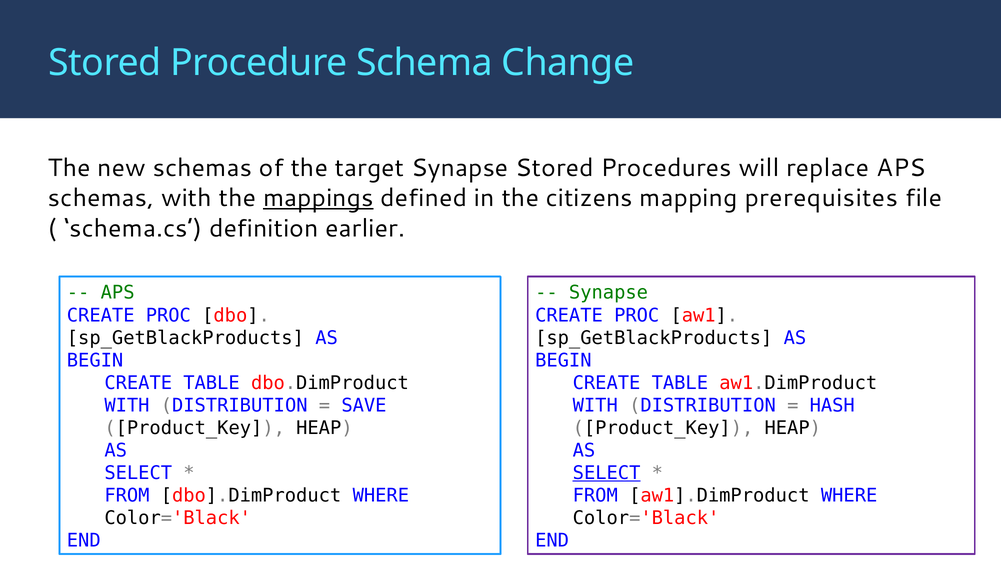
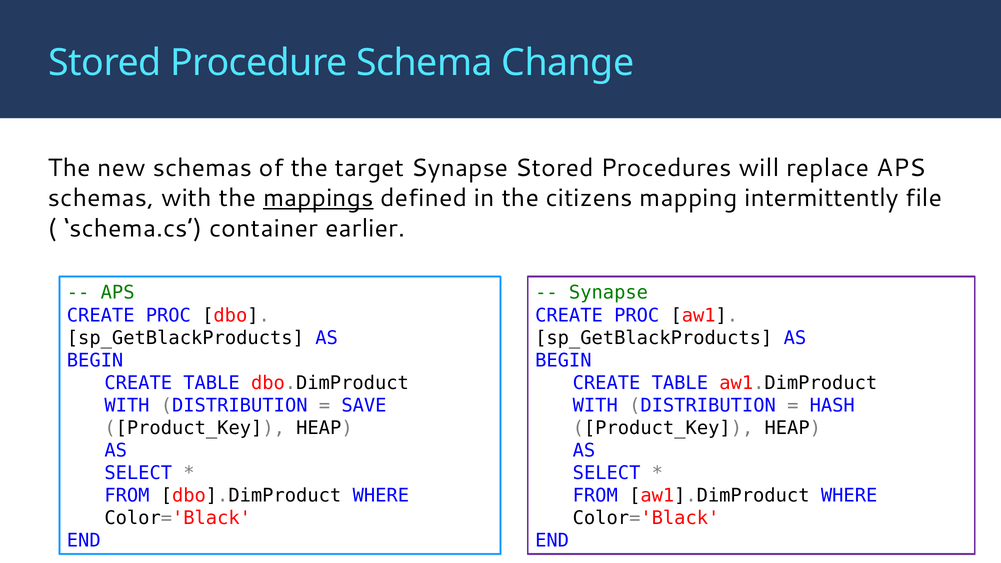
prerequisites: prerequisites -> intermittently (822, 198)
definition: definition -> container (264, 228)
SELECT underline: present -> none (607, 473)
